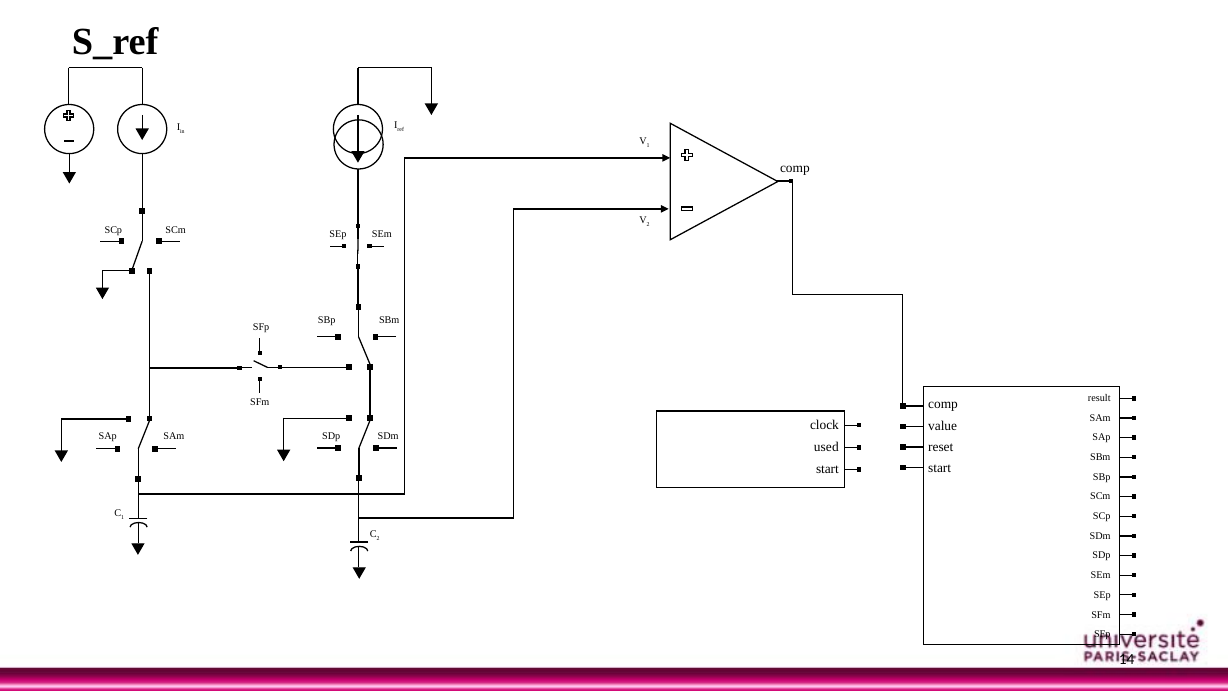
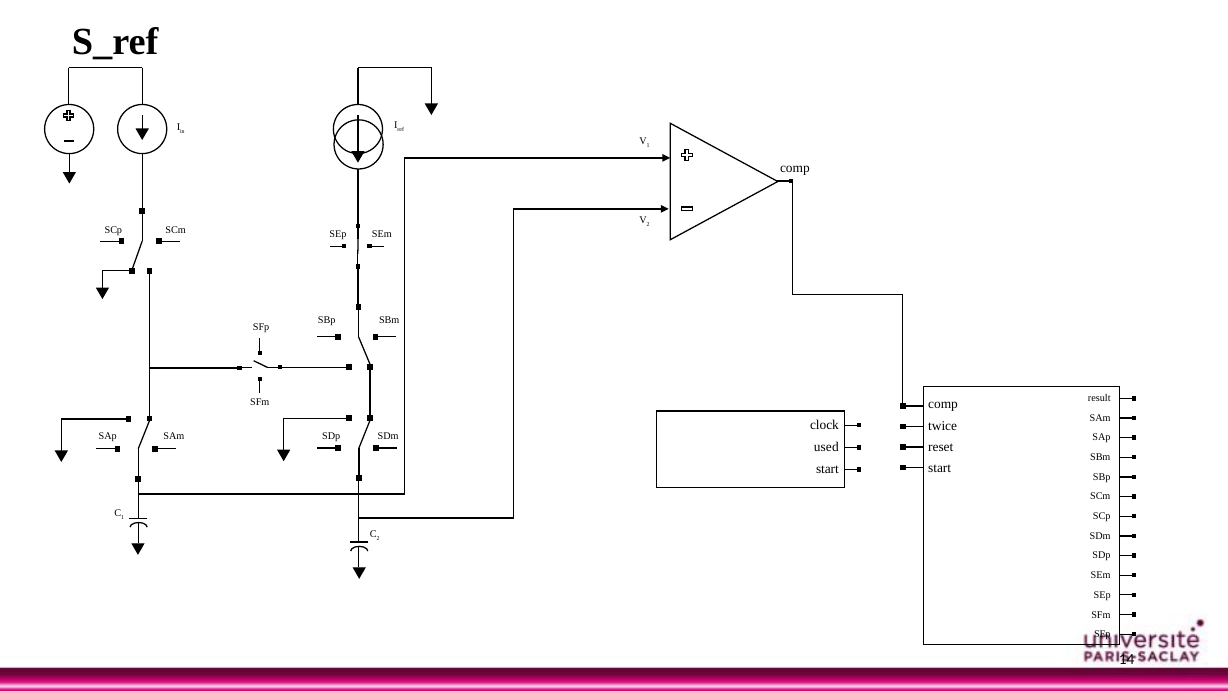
value: value -> twice (943, 426)
